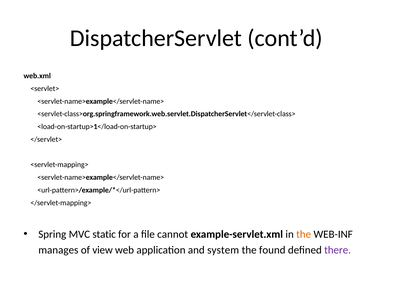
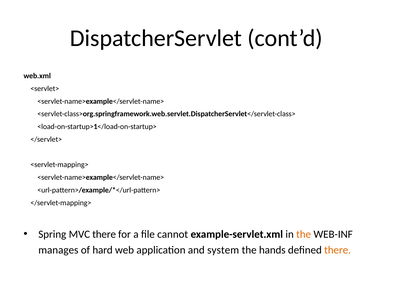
MVC static: static -> there (104, 234)
view: view -> hard (103, 250)
found: found -> hands (272, 250)
there colour: purple -> orange (338, 250)
